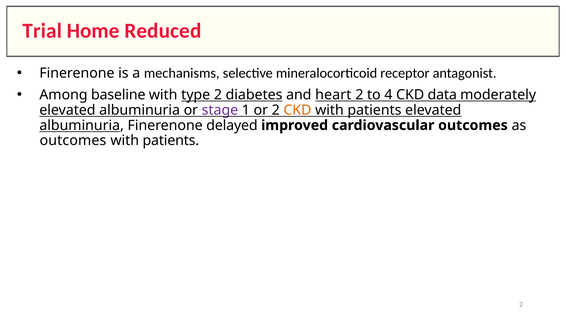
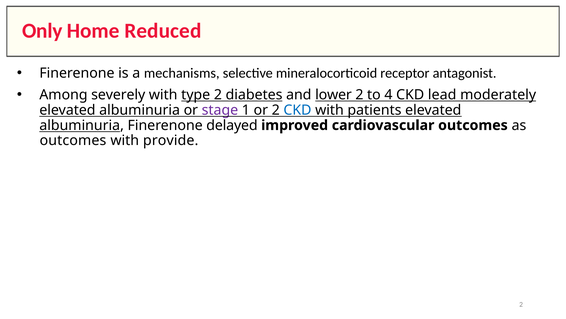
Trial: Trial -> Only (42, 31)
baseline: baseline -> severely (118, 95)
heart: heart -> lower (333, 95)
data: data -> lead (442, 95)
CKD colour: orange -> blue (297, 110)
patients: patients -> provide (171, 140)
